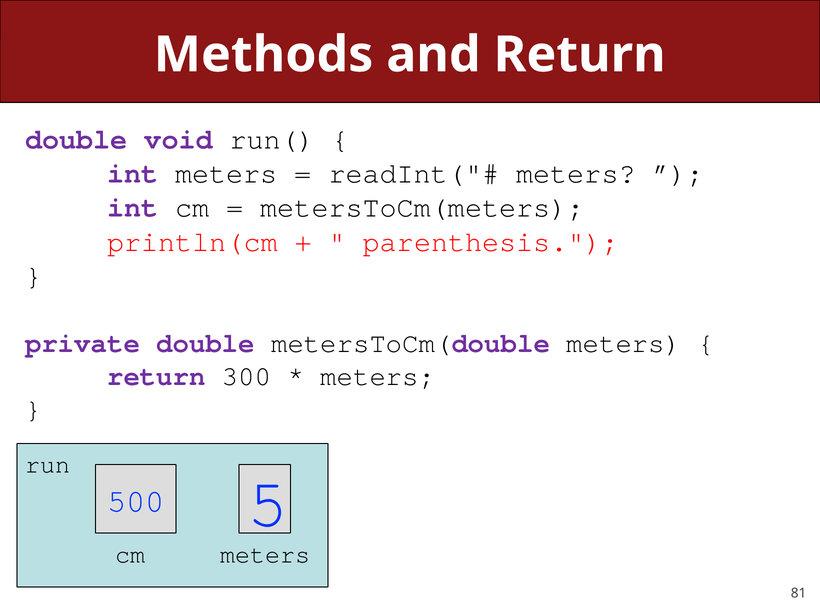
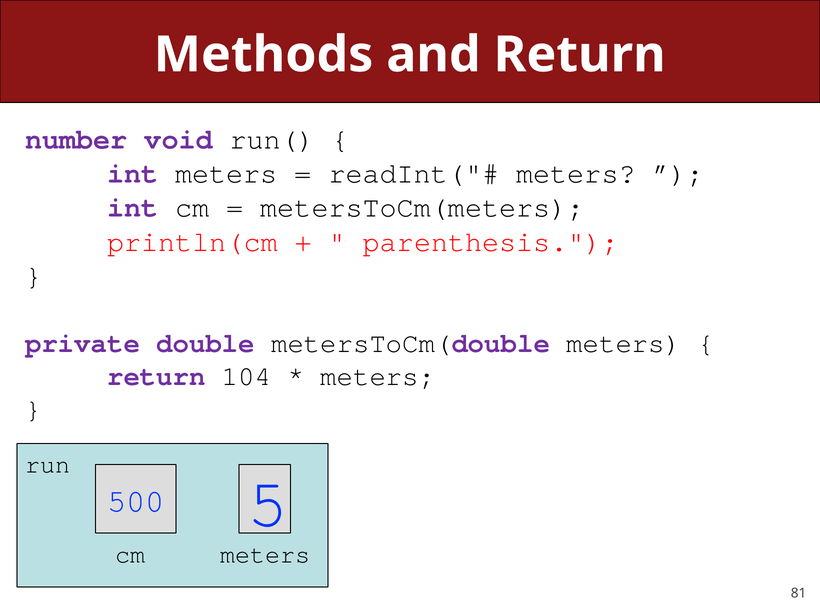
double: double -> number (76, 139)
300: 300 -> 104 (247, 376)
